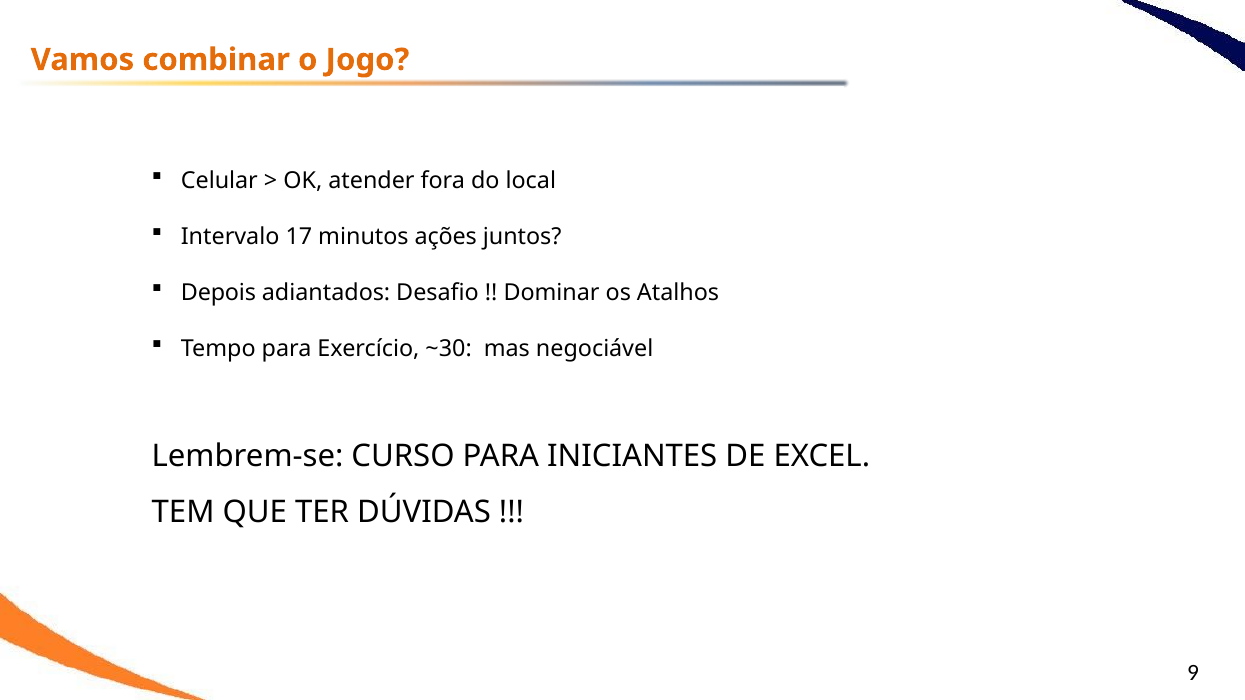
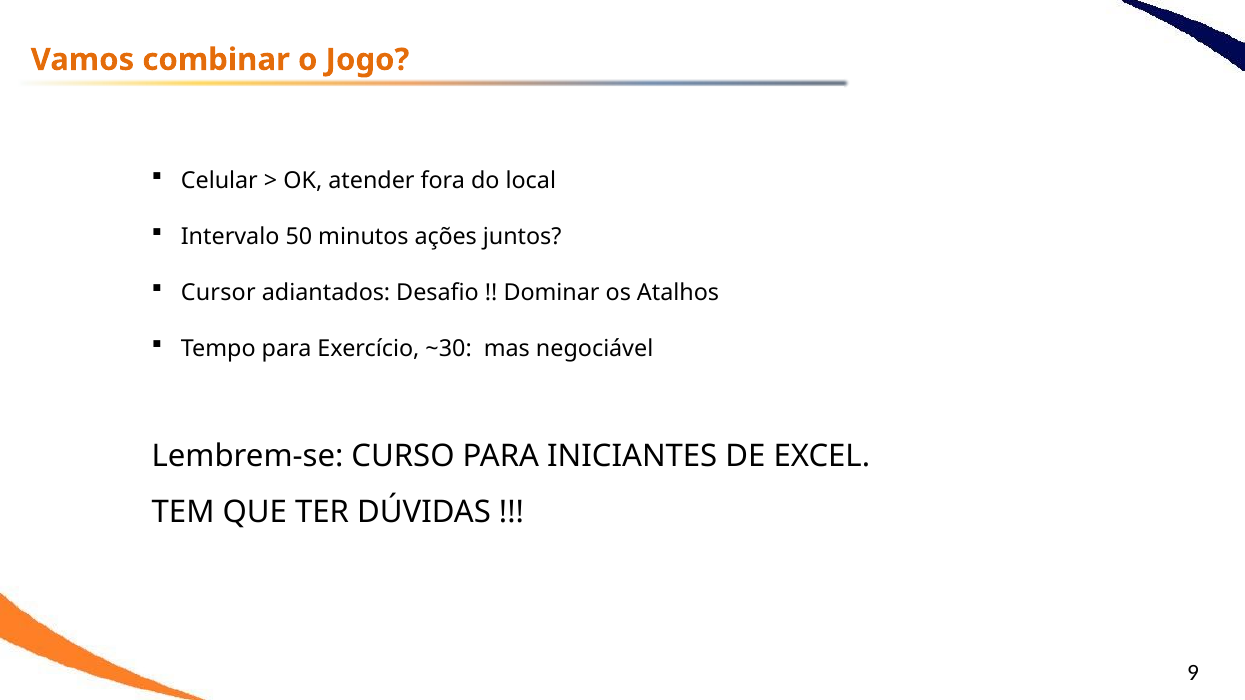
17: 17 -> 50 (299, 237)
Depois: Depois -> Cursor (218, 293)
